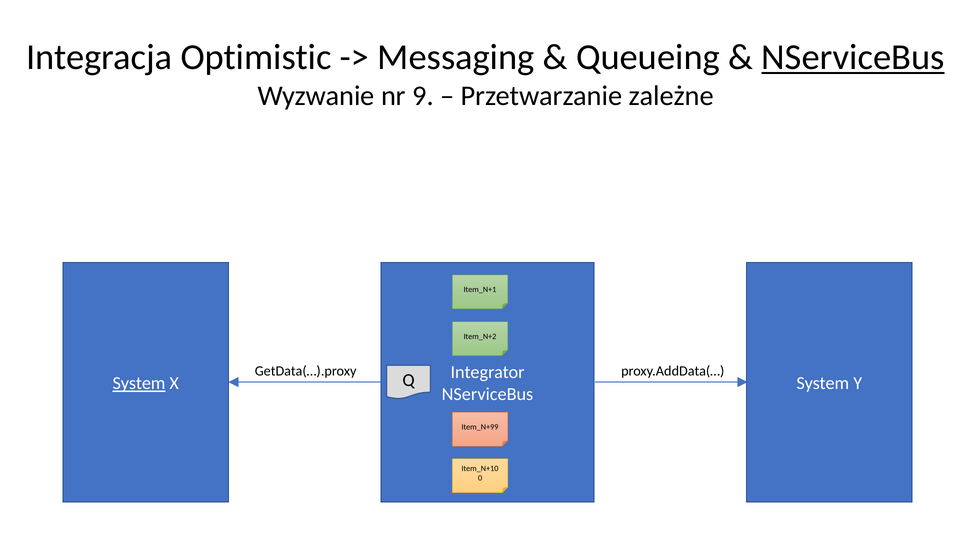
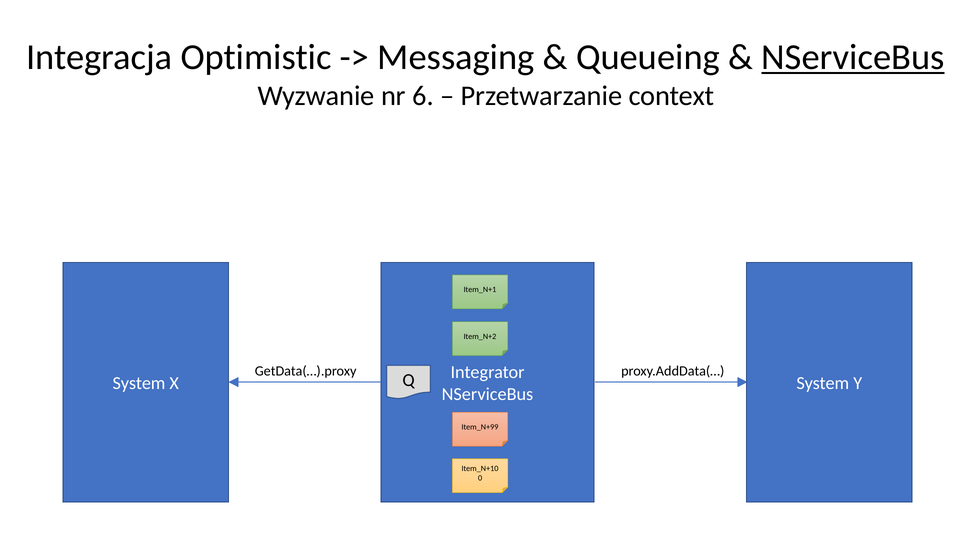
9: 9 -> 6 (423, 96)
zależne: zależne -> context (671, 96)
System underline: present -> none (139, 383)
